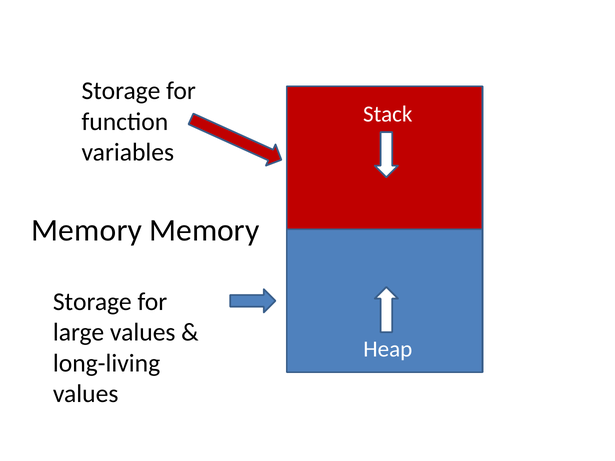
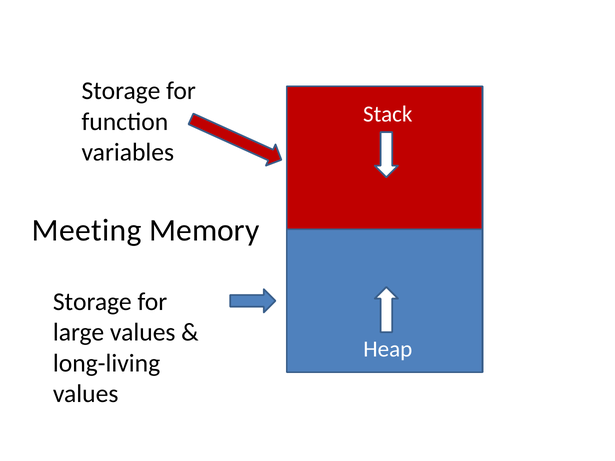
Memory: Memory -> Meeting (87, 230)
